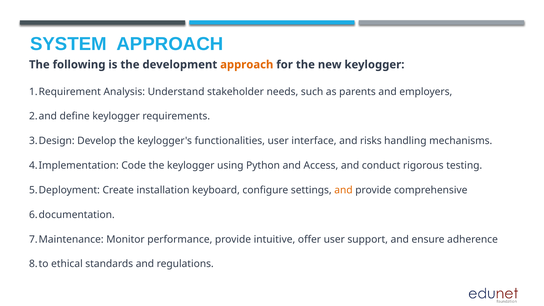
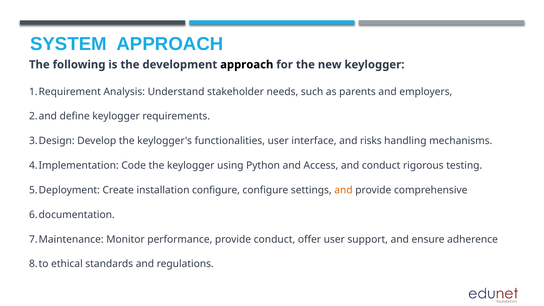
approach colour: orange -> black (247, 65)
installation keyboard: keyboard -> configure (216, 190)
provide intuitive: intuitive -> conduct (274, 239)
